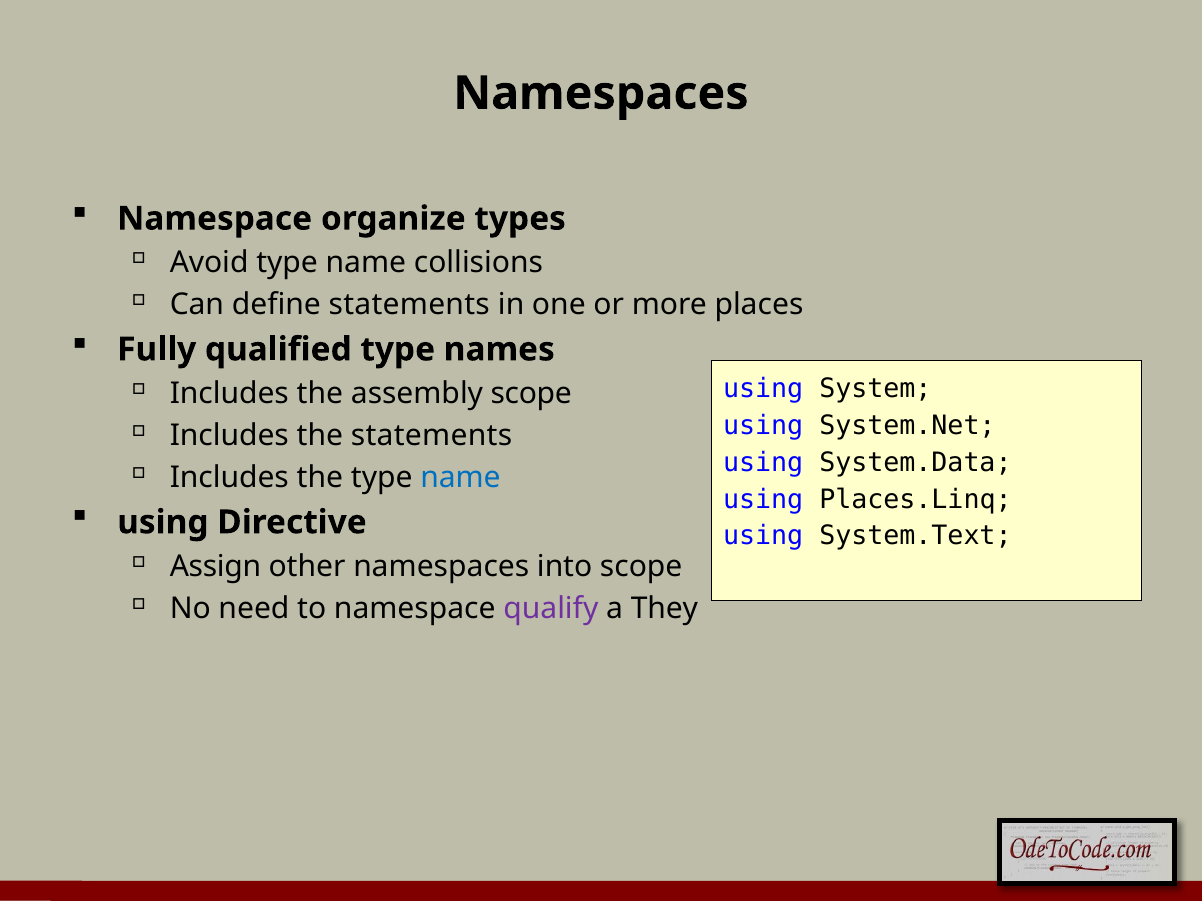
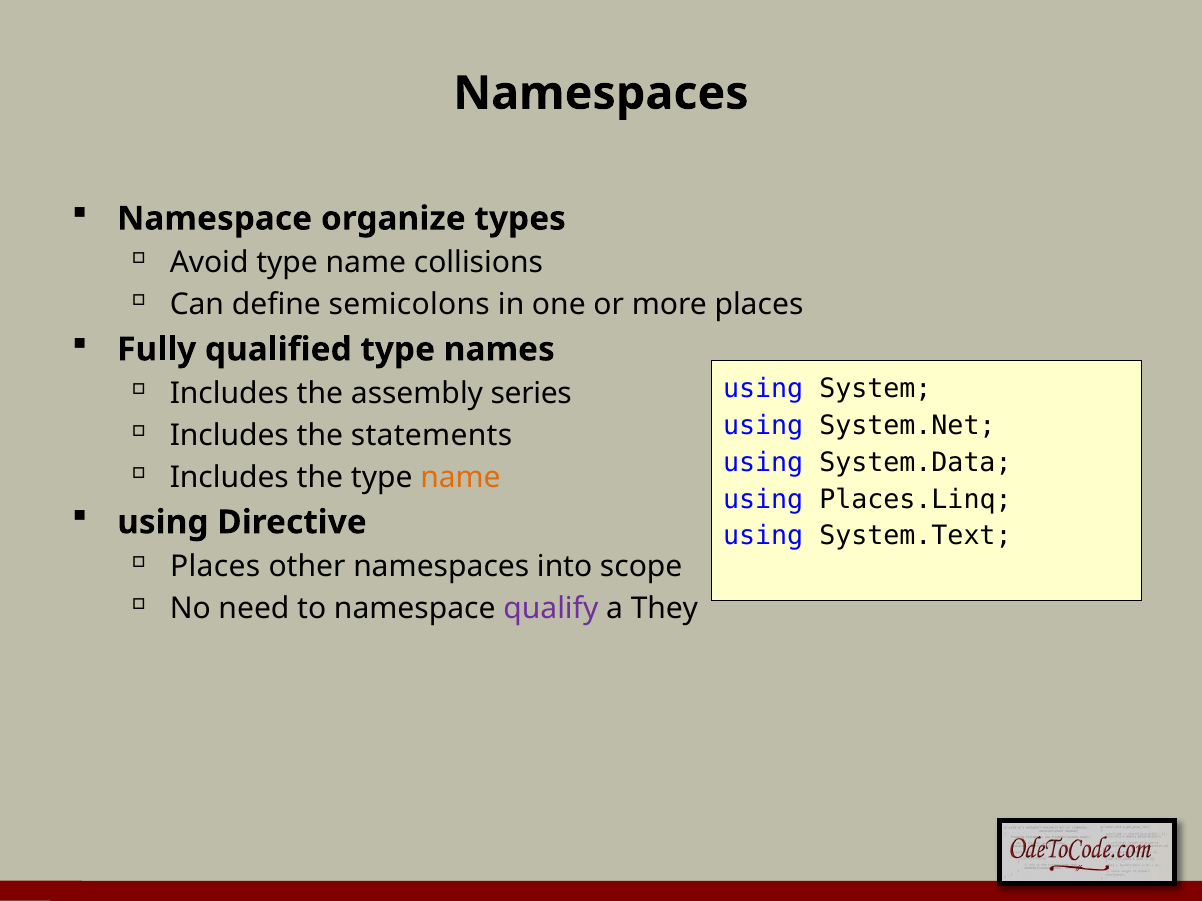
define statements: statements -> semicolons (409, 305)
assembly scope: scope -> series (531, 393)
name colour: blue -> orange (460, 478)
Assign: Assign -> Places (215, 566)
